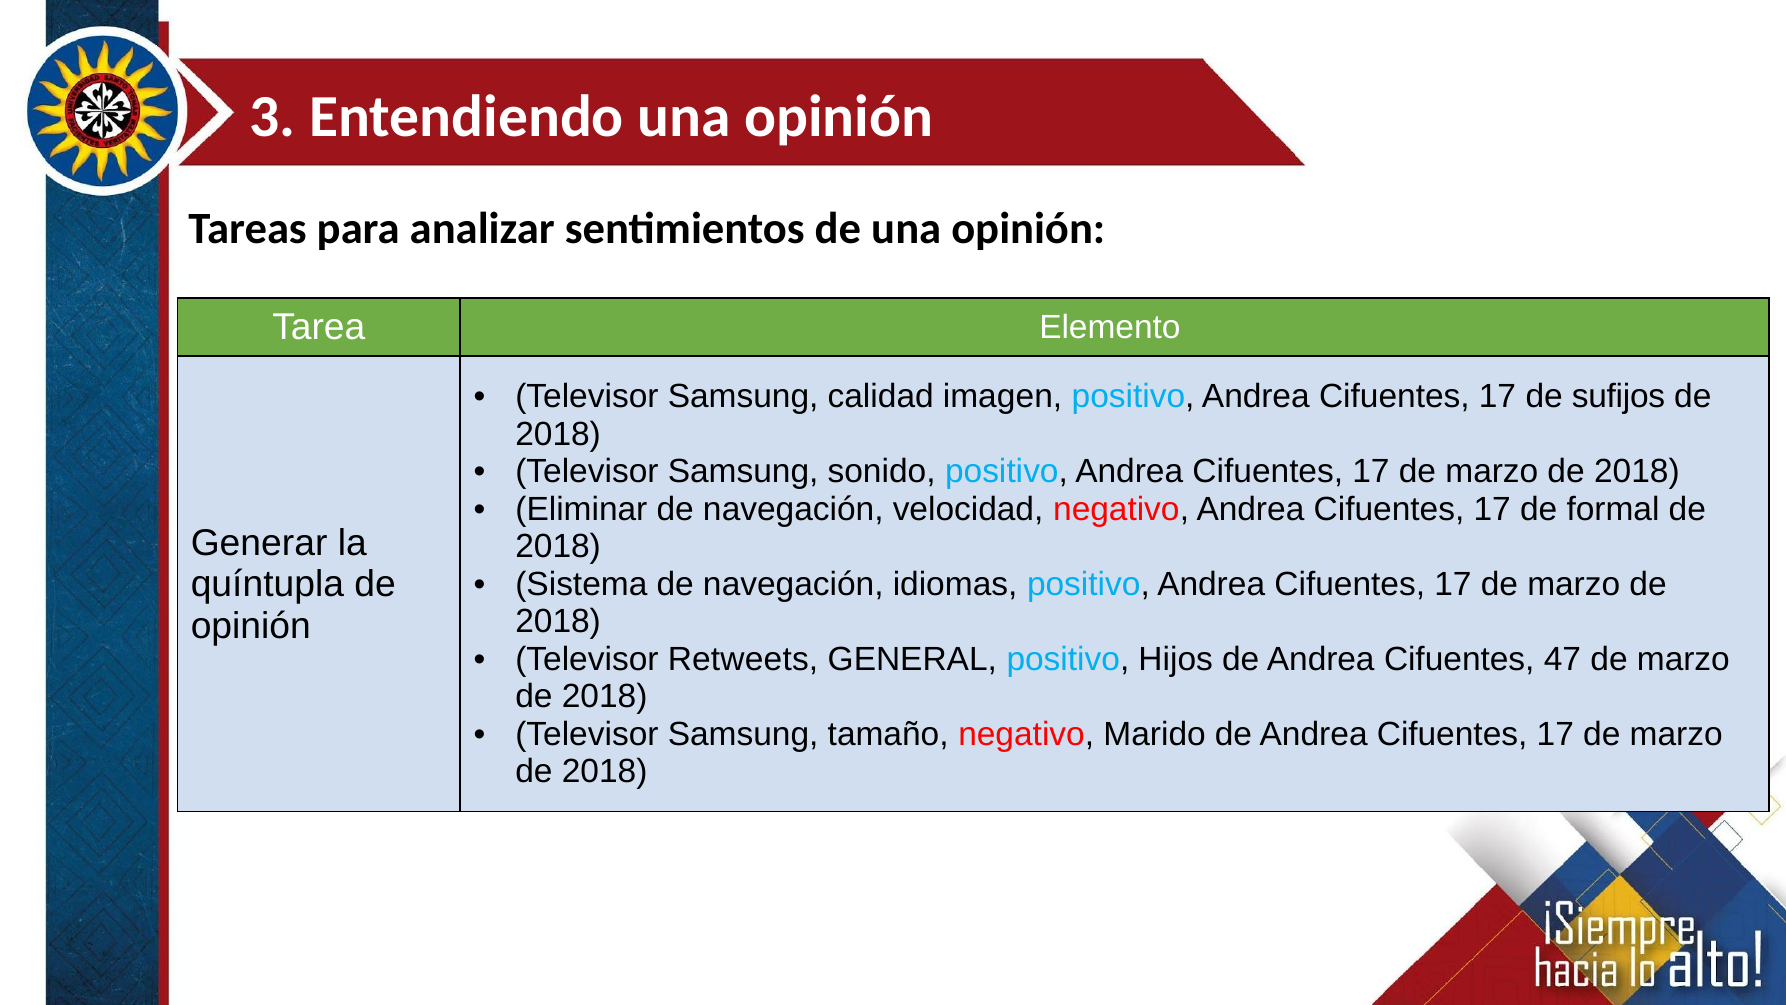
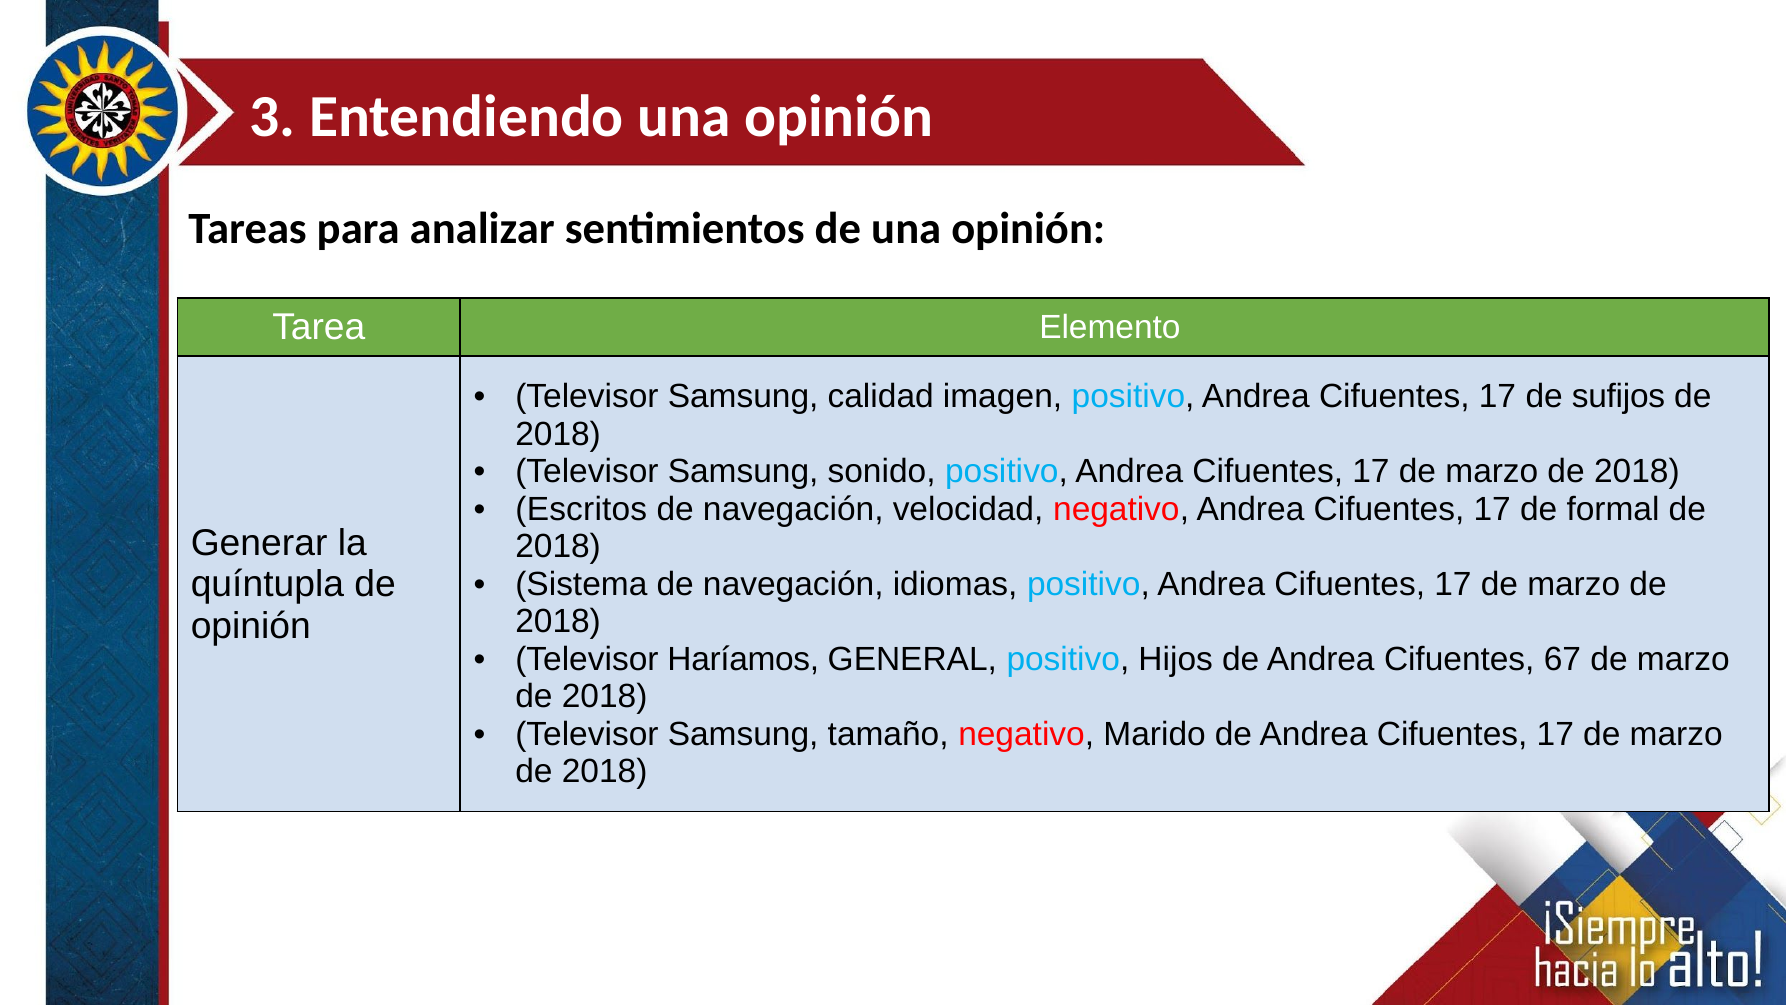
Eliminar: Eliminar -> Escritos (581, 509)
Retweets: Retweets -> Haríamos (743, 659)
47: 47 -> 67 (1563, 659)
